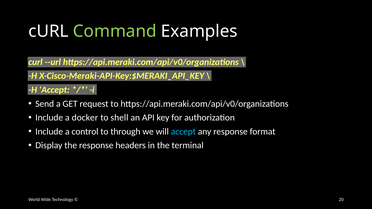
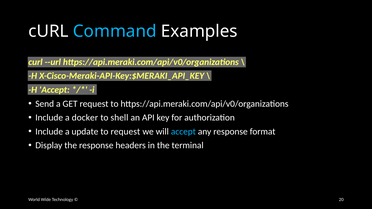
Command colour: light green -> light blue (115, 31)
control: control -> update (85, 132)
to through: through -> request (125, 132)
